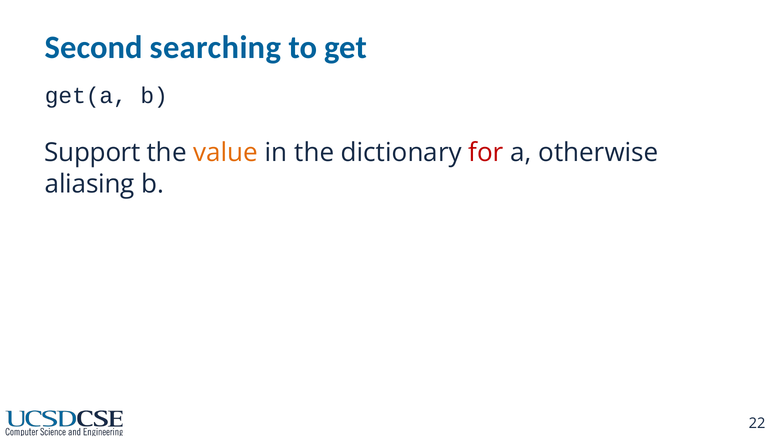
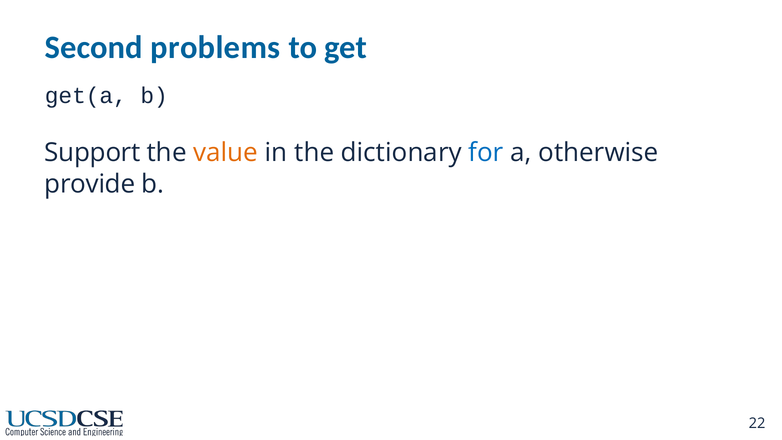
searching: searching -> problems (215, 48)
for colour: red -> blue (486, 153)
aliasing: aliasing -> provide (90, 184)
